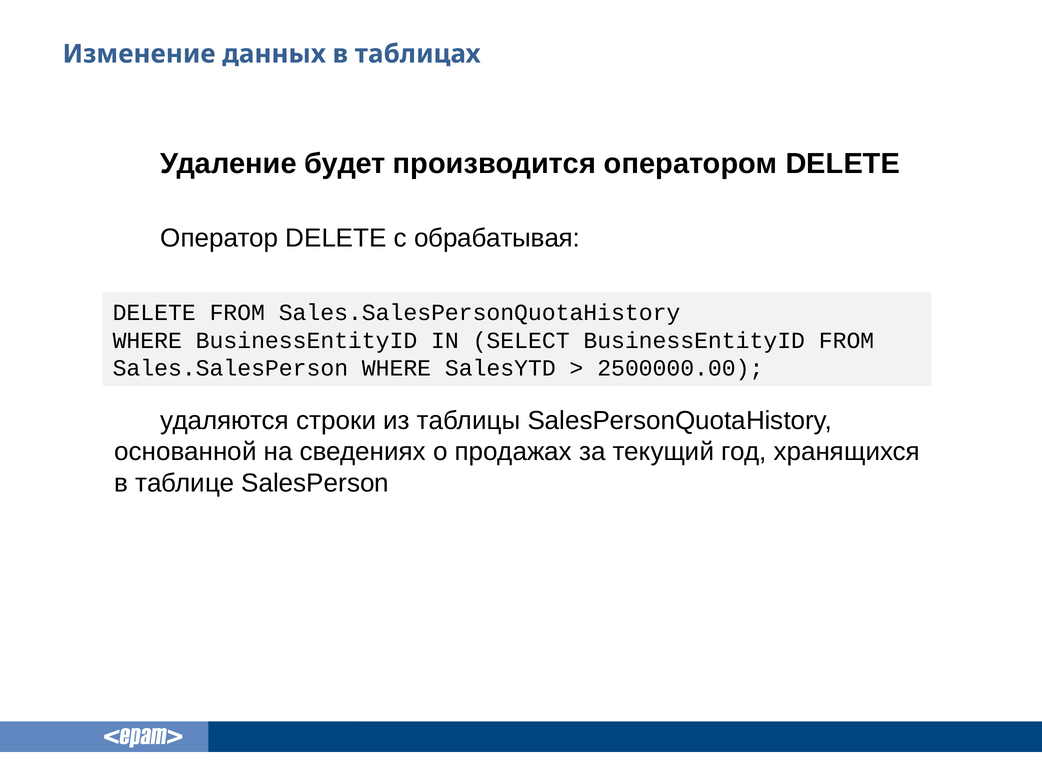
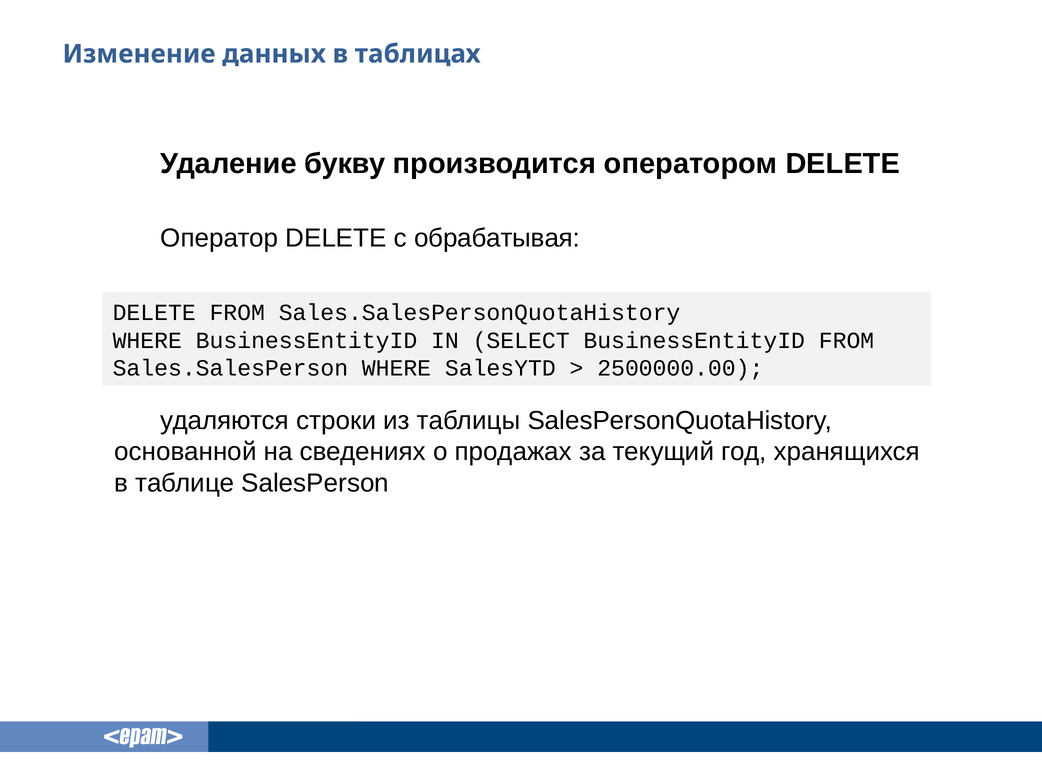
будет: будет -> букву (345, 163)
